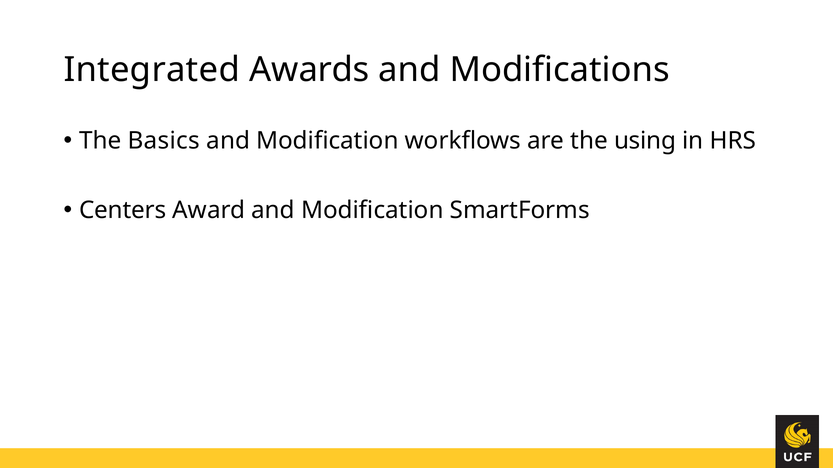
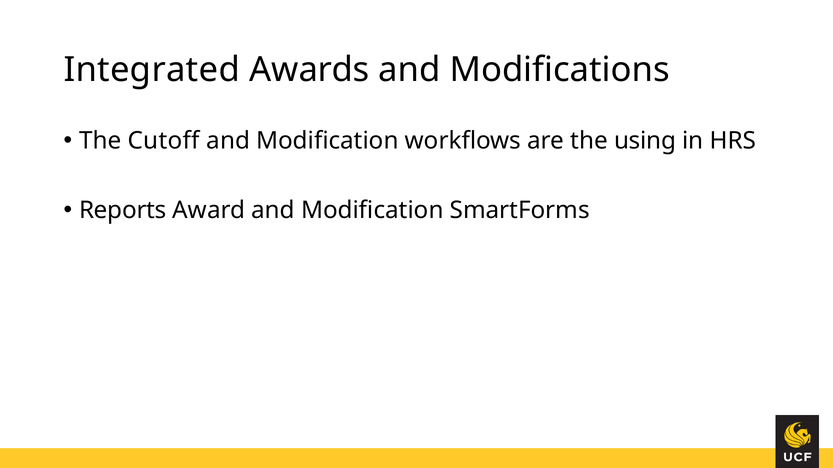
Basics: Basics -> Cutoff (164, 141)
Centers: Centers -> Reports (123, 211)
